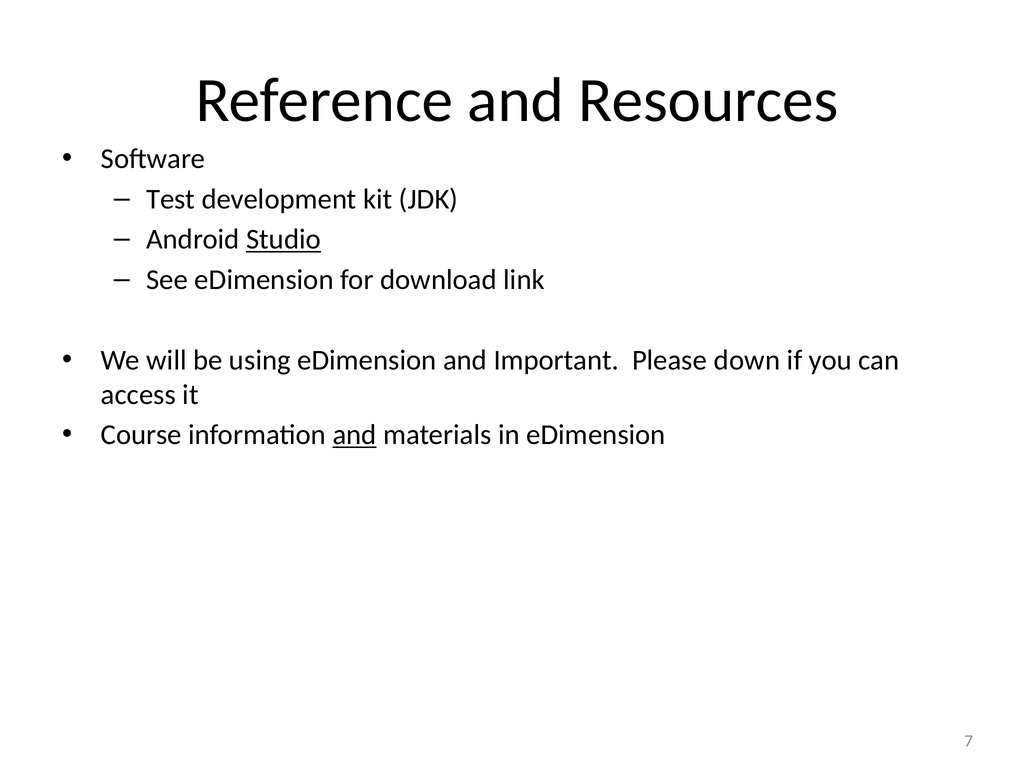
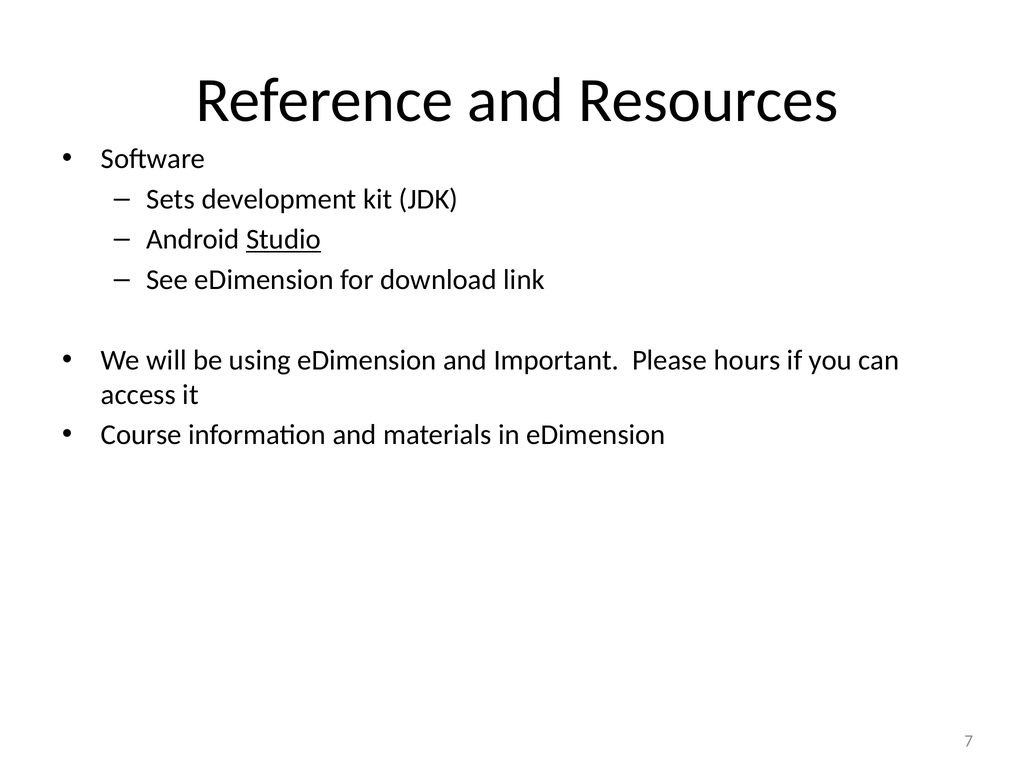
Test: Test -> Sets (171, 199)
down: down -> hours (747, 360)
and underline: present -> none (355, 435)
